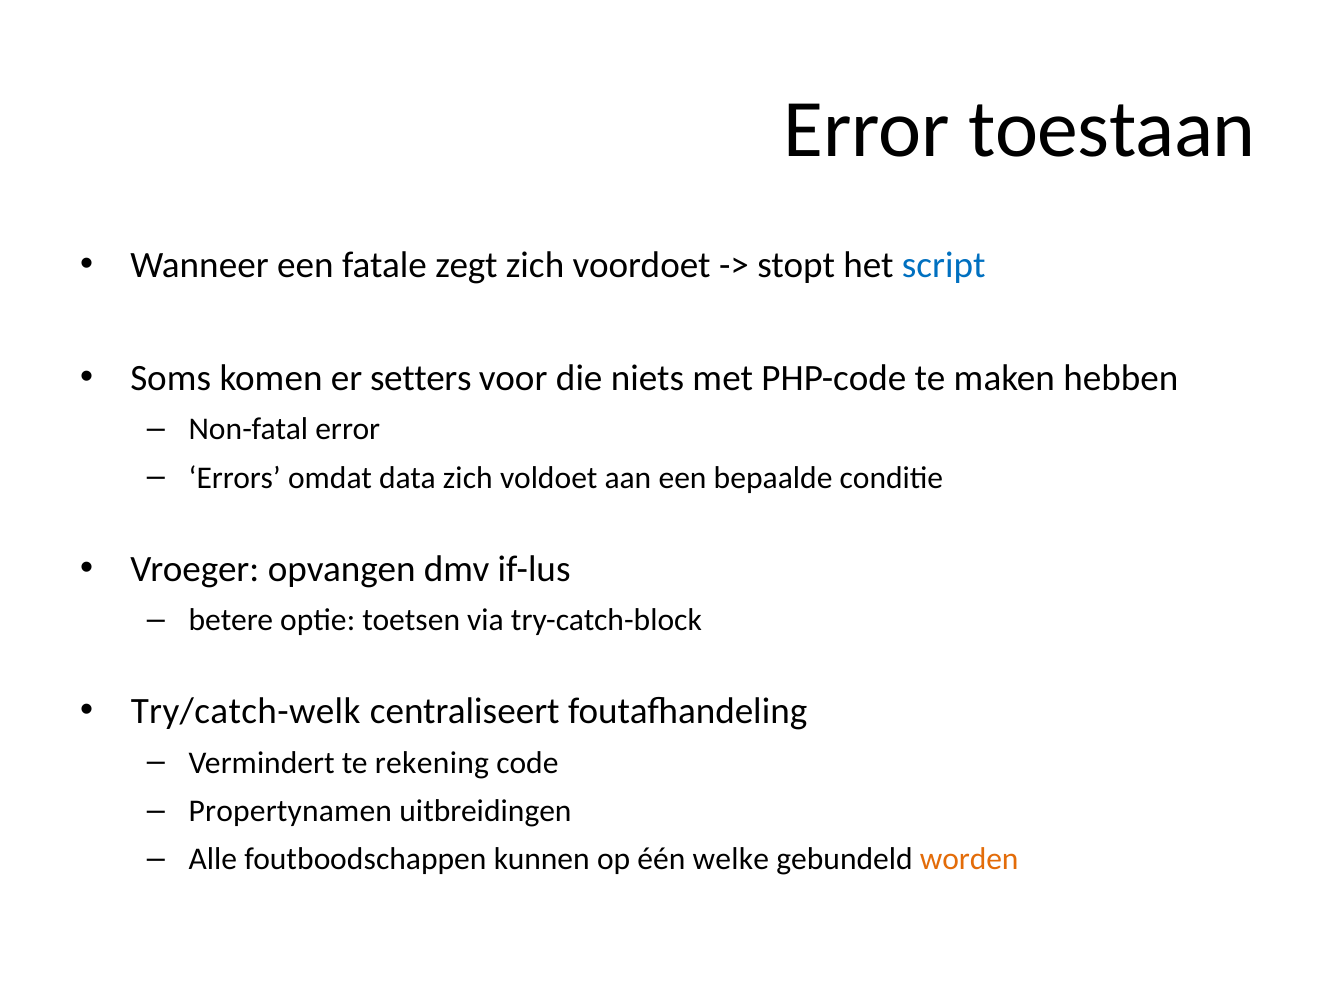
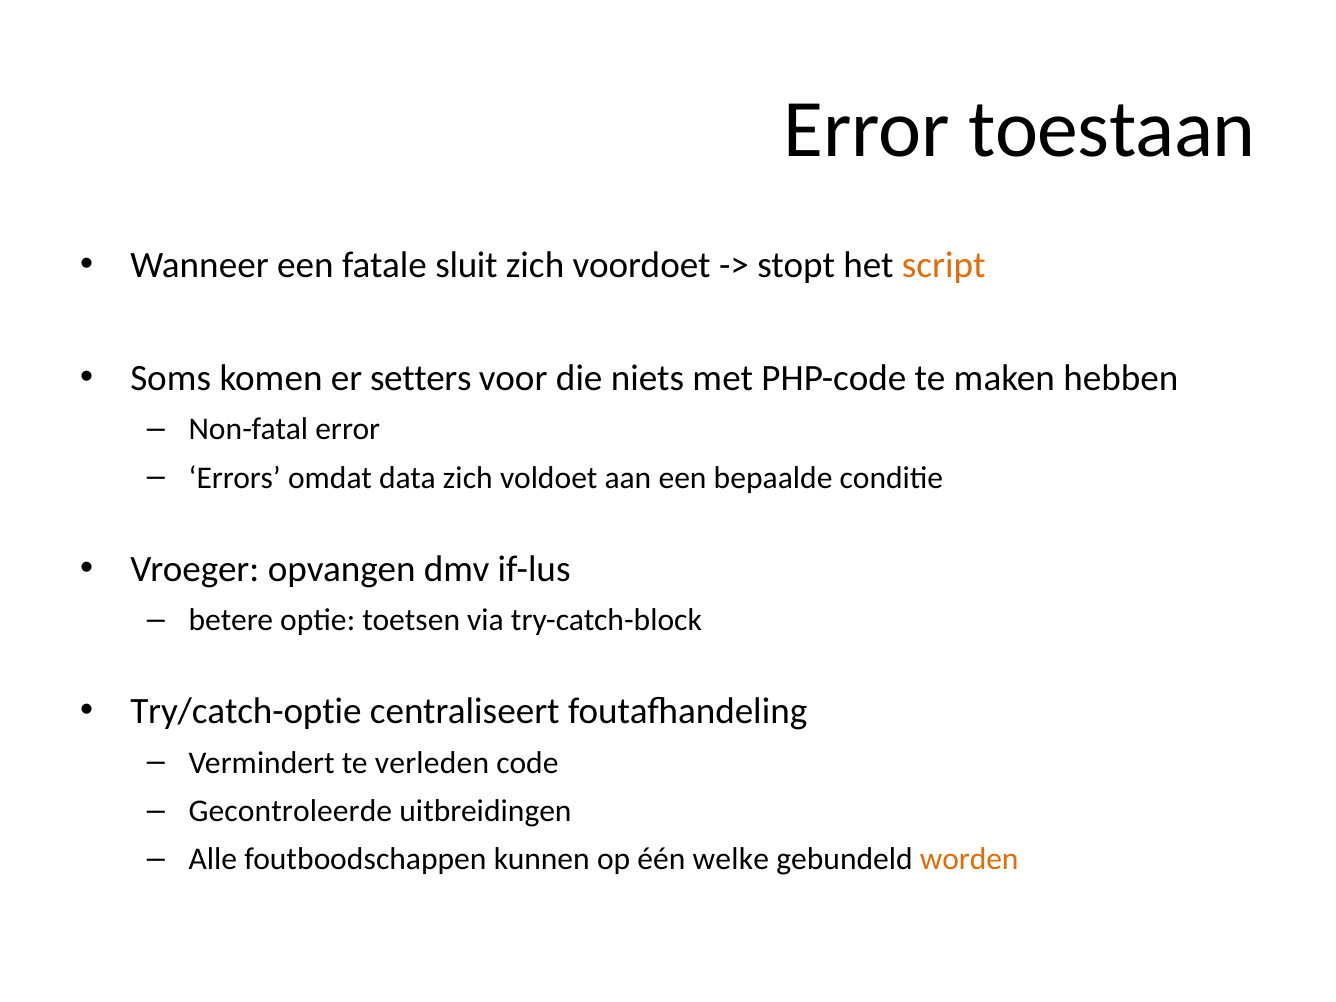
zegt: zegt -> sluit (466, 265)
script colour: blue -> orange (944, 265)
Try/catch-welk: Try/catch-welk -> Try/catch-optie (246, 712)
rekening: rekening -> verleden (432, 763)
Propertynamen: Propertynamen -> Gecontroleerde (290, 811)
